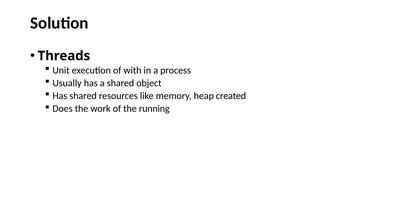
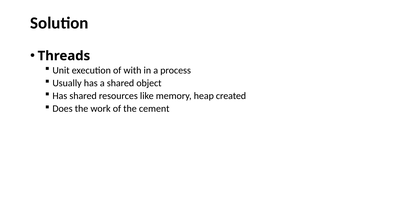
running: running -> cement (154, 109)
